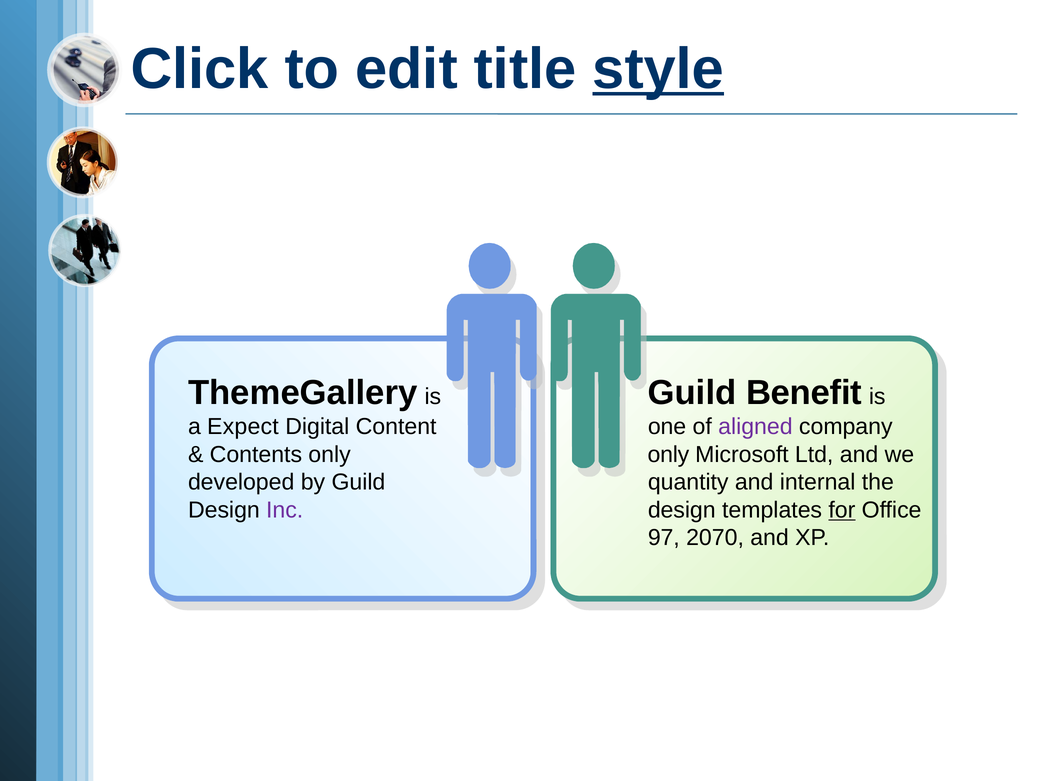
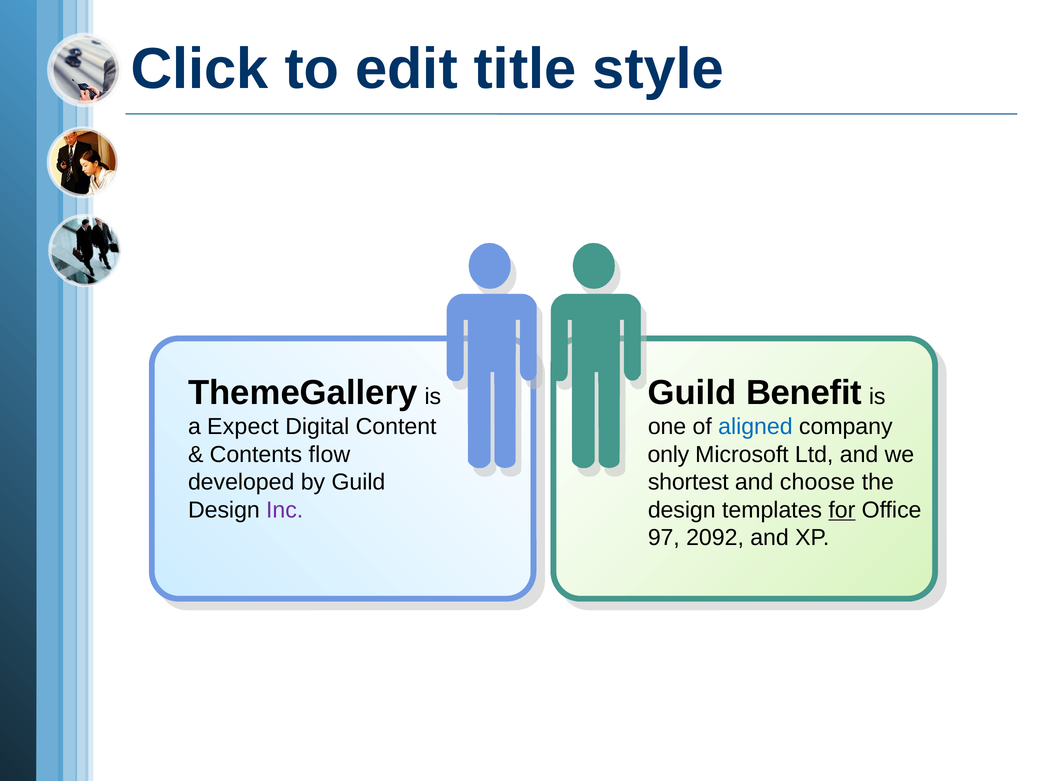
style underline: present -> none (658, 69)
aligned colour: purple -> blue (755, 427)
Contents only: only -> flow (329, 454)
quantity: quantity -> shortest (688, 482)
internal: internal -> choose (818, 482)
2070: 2070 -> 2092 (715, 538)
